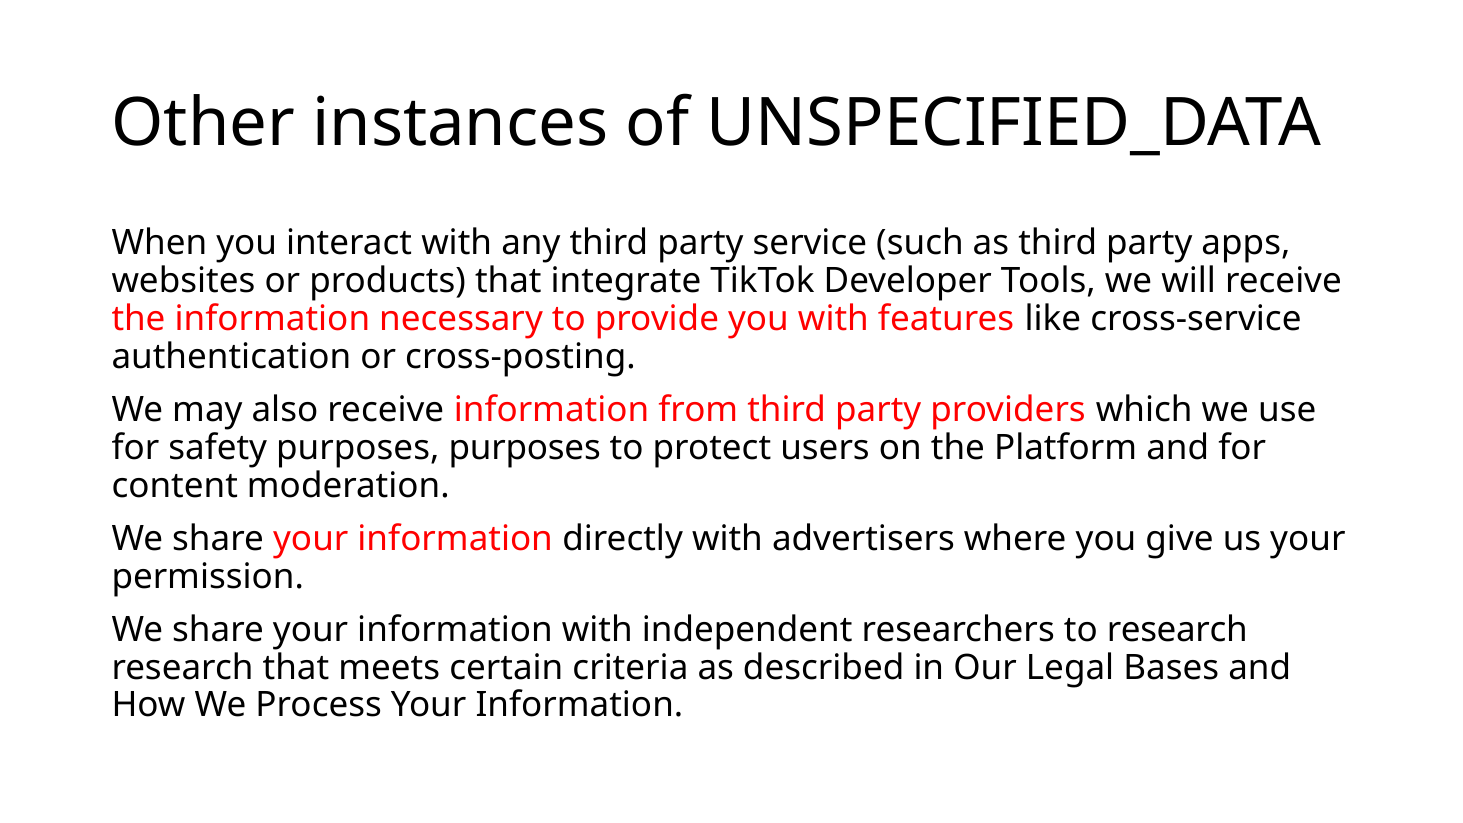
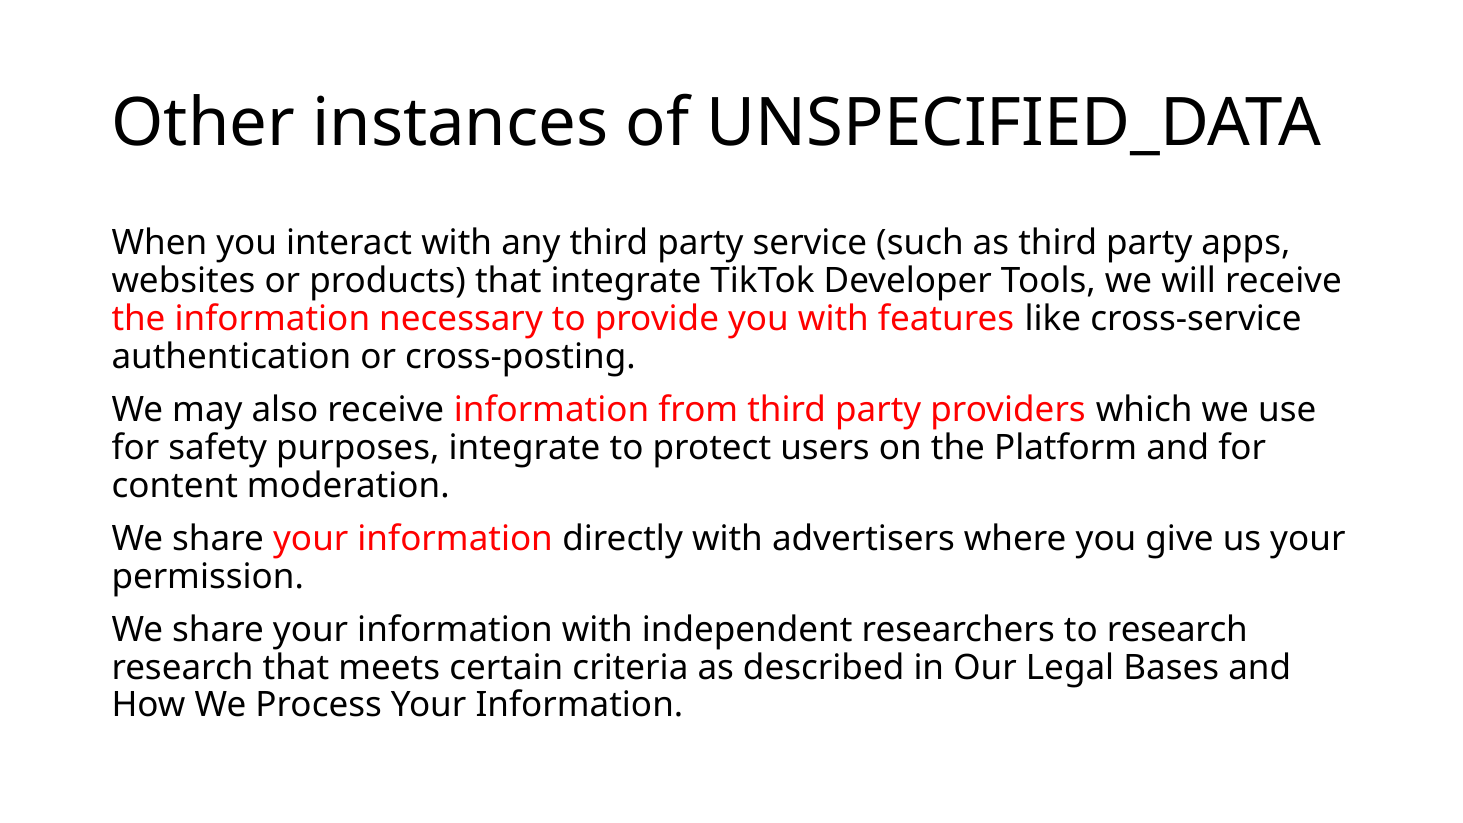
purposes purposes: purposes -> integrate (525, 448)
